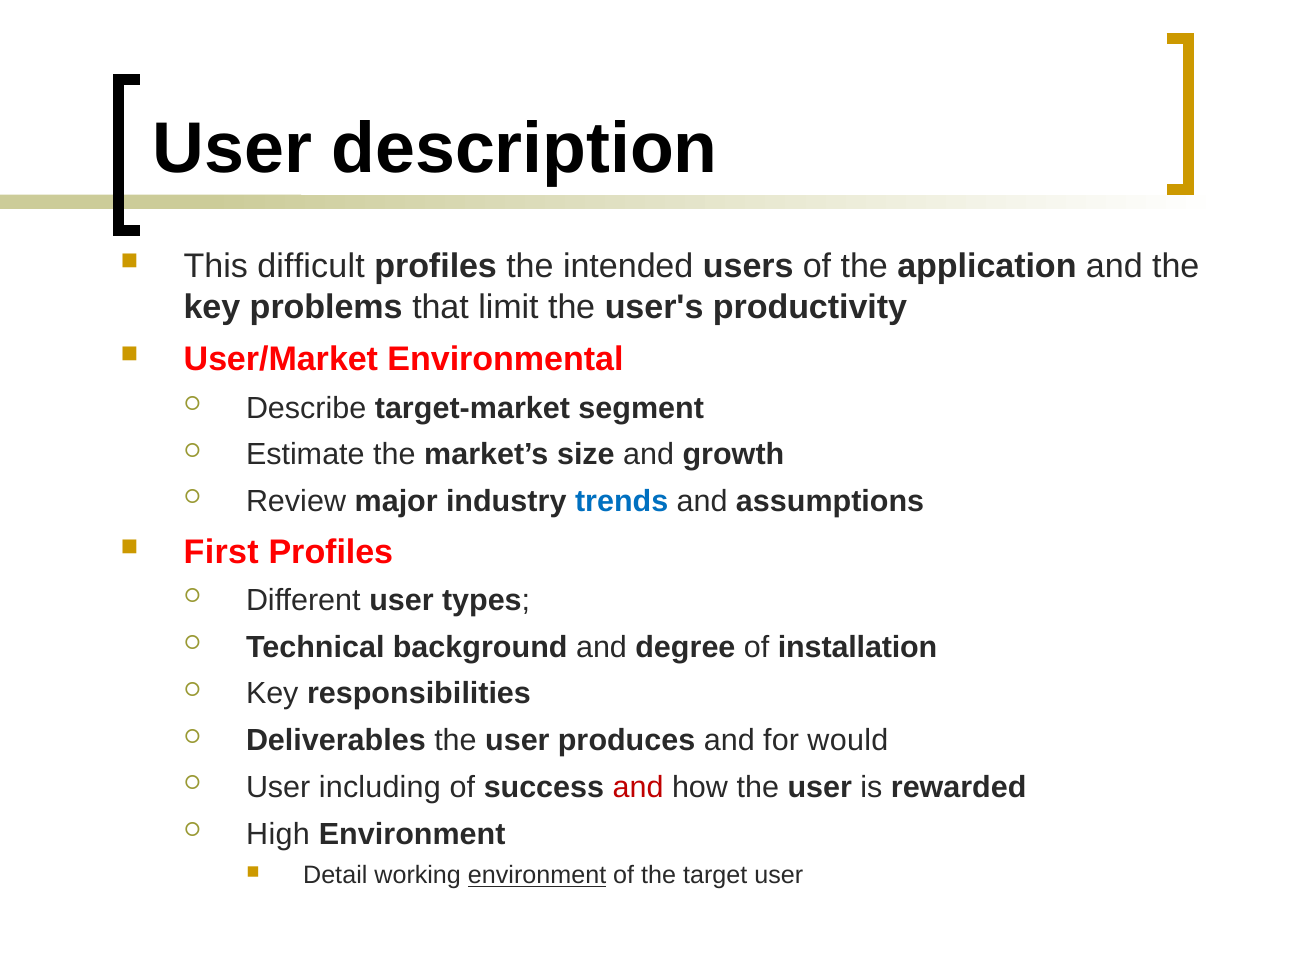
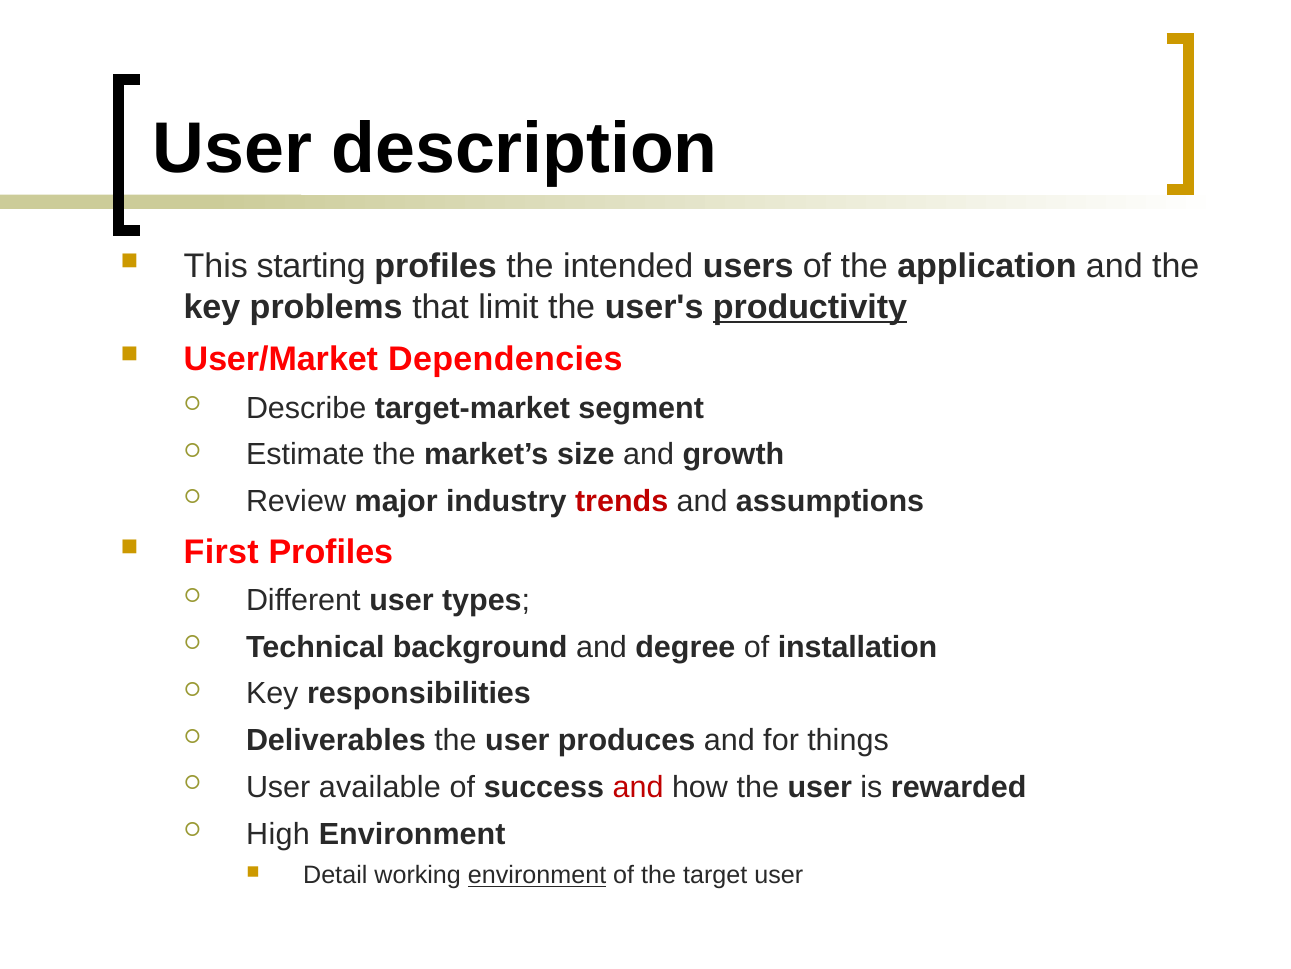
difficult: difficult -> starting (311, 266)
productivity underline: none -> present (810, 307)
Environmental: Environmental -> Dependencies (505, 359)
trends colour: blue -> red (622, 501)
would: would -> things (848, 740)
including: including -> available (380, 787)
